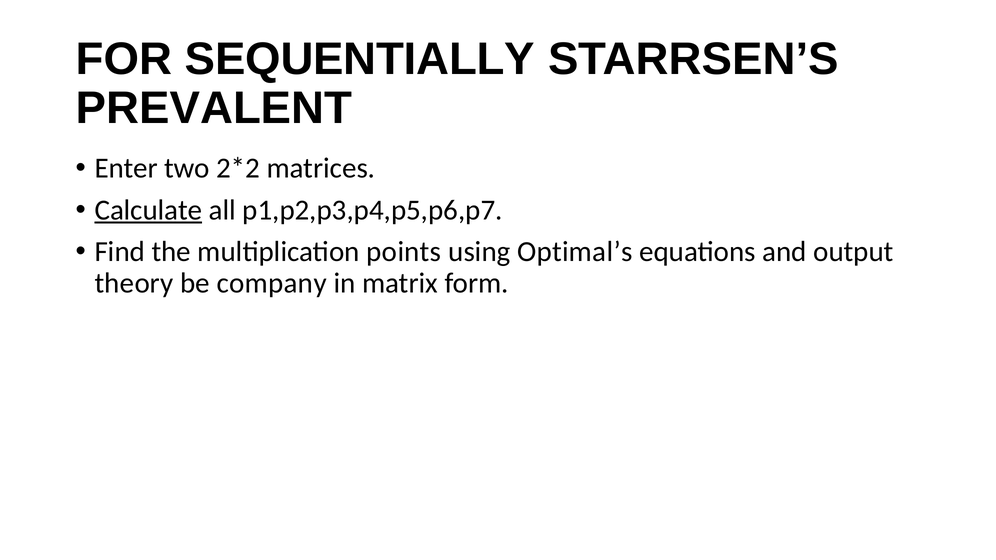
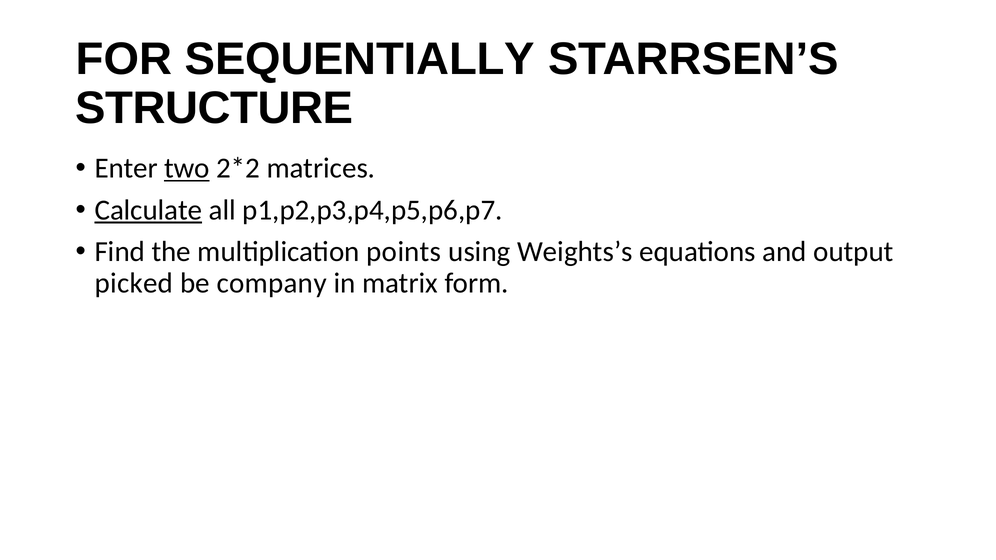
PREVALENT: PREVALENT -> STRUCTURE (214, 108)
two underline: none -> present (187, 168)
Optimal’s: Optimal’s -> Weights’s (575, 252)
theory: theory -> picked (134, 283)
